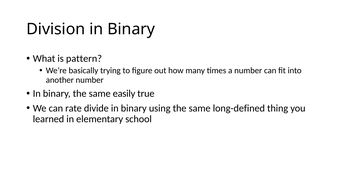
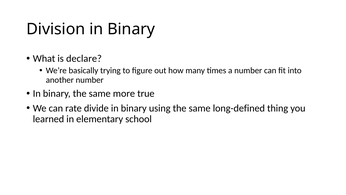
pattern: pattern -> declare (84, 58)
easily: easily -> more (124, 93)
